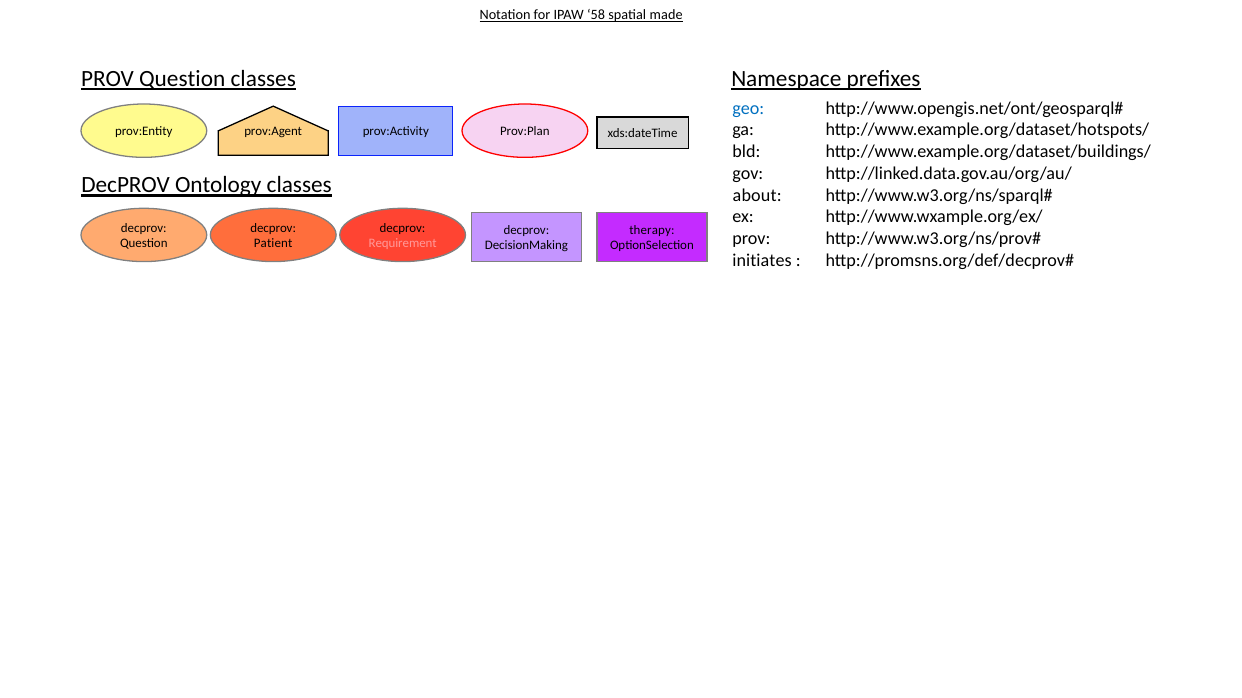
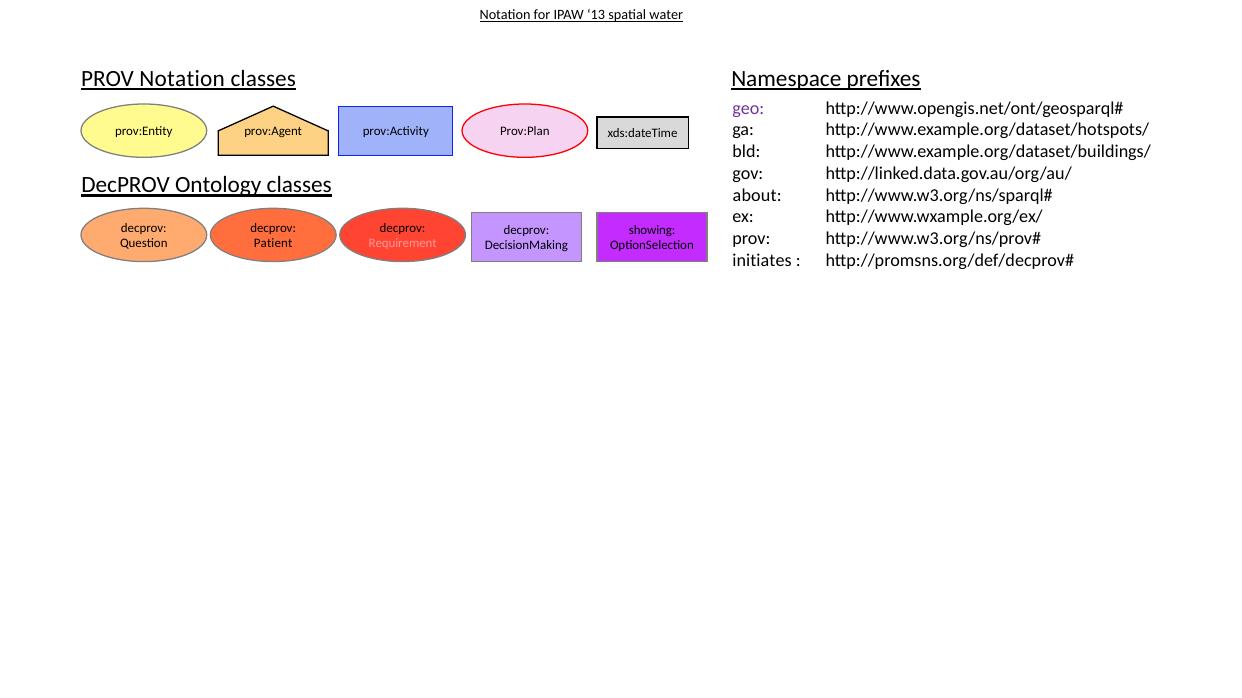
58: 58 -> 13 (596, 15)
made: made -> water (666, 15)
PROV Question: Question -> Notation (182, 79)
geo colour: blue -> purple (748, 108)
therapy: therapy -> showing (652, 230)
